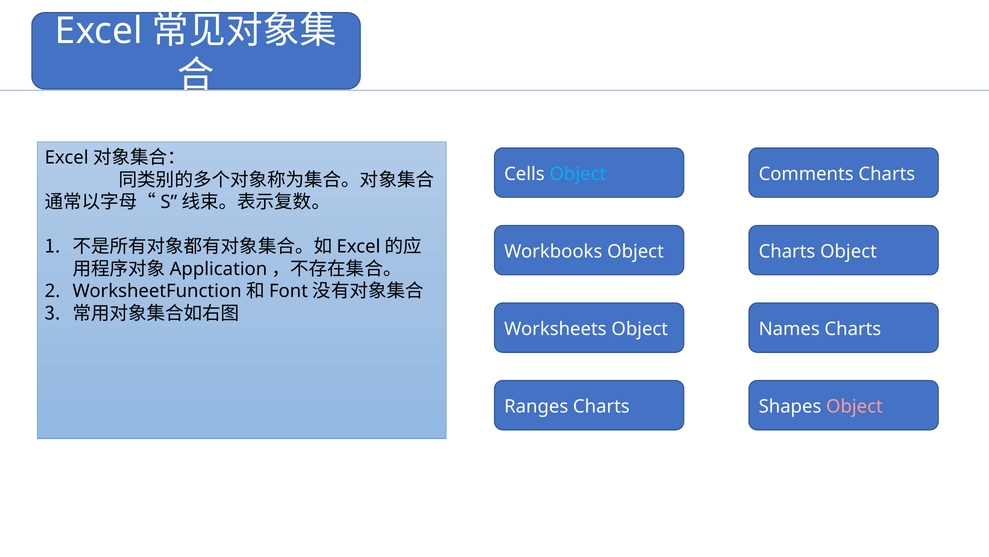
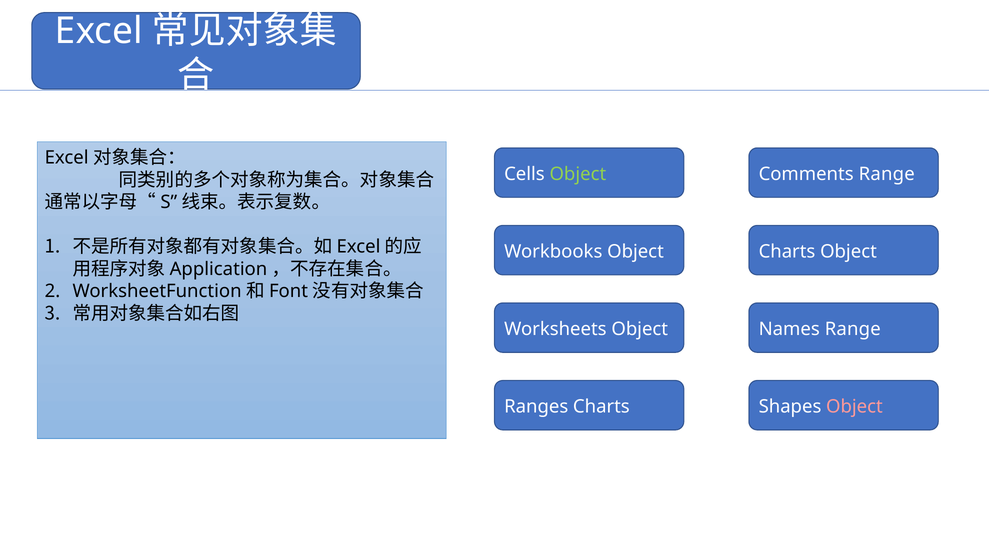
Object colour: light blue -> light green (578, 174)
Comments Charts: Charts -> Range (887, 174)
Names Charts: Charts -> Range (853, 329)
